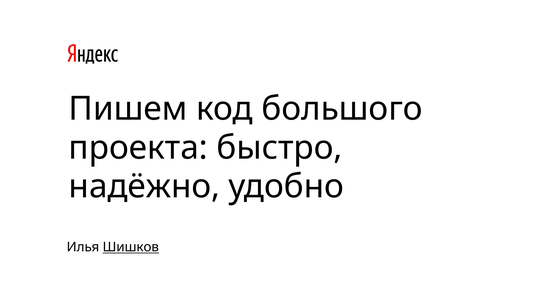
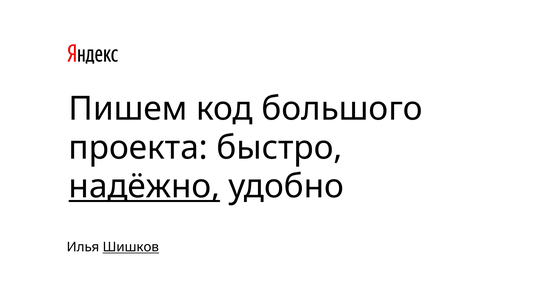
надёжно underline: none -> present (144, 187)
